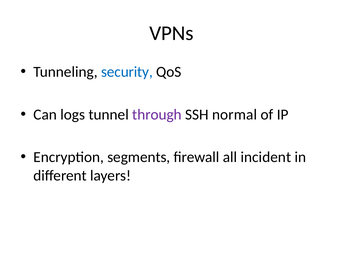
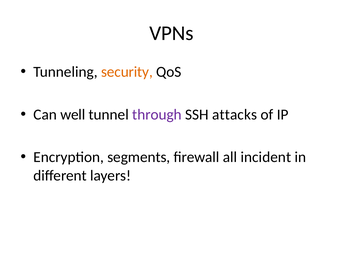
security colour: blue -> orange (127, 72)
logs: logs -> well (73, 115)
normal: normal -> attacks (235, 115)
